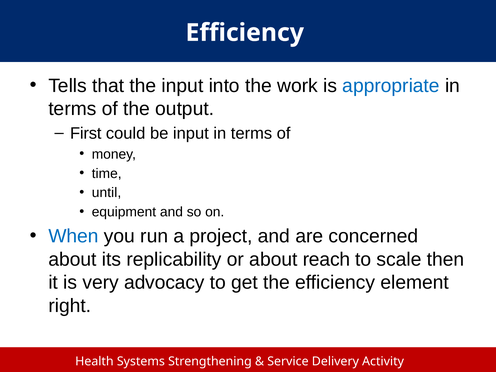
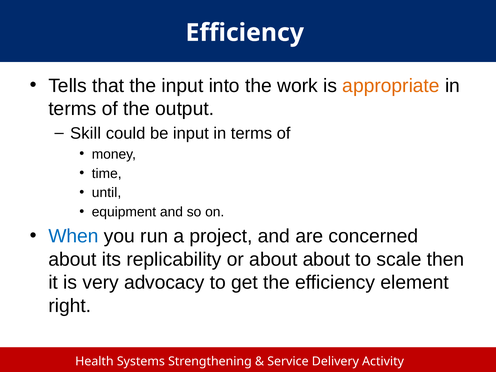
appropriate colour: blue -> orange (391, 86)
First: First -> Skill (86, 133)
about reach: reach -> about (326, 259)
